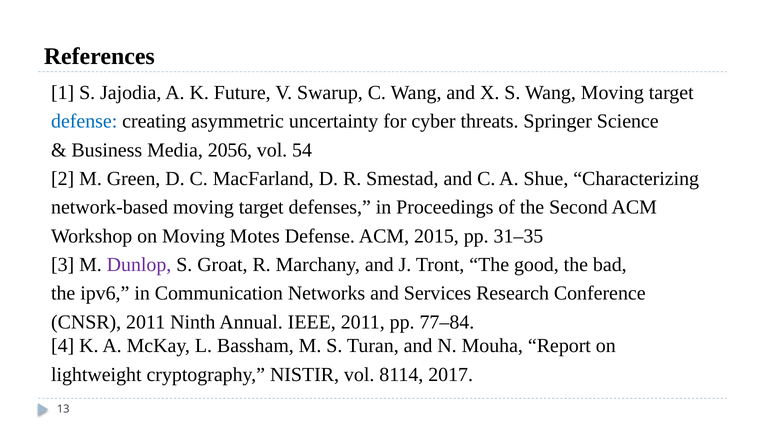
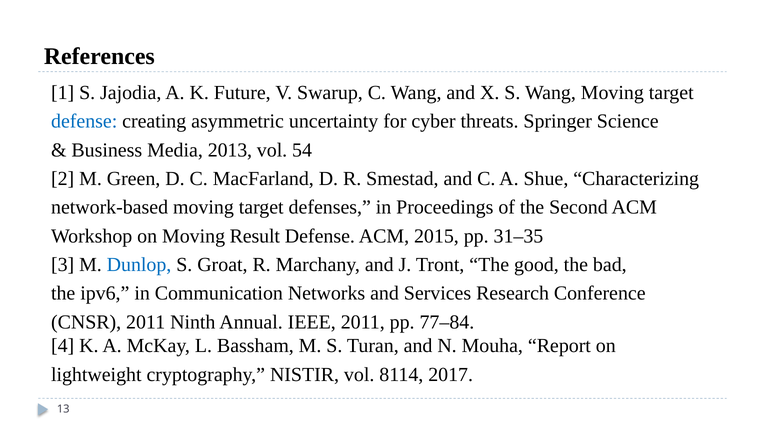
2056: 2056 -> 2013 (230, 150)
Motes: Motes -> Result (255, 236)
Dunlop colour: purple -> blue (139, 265)
